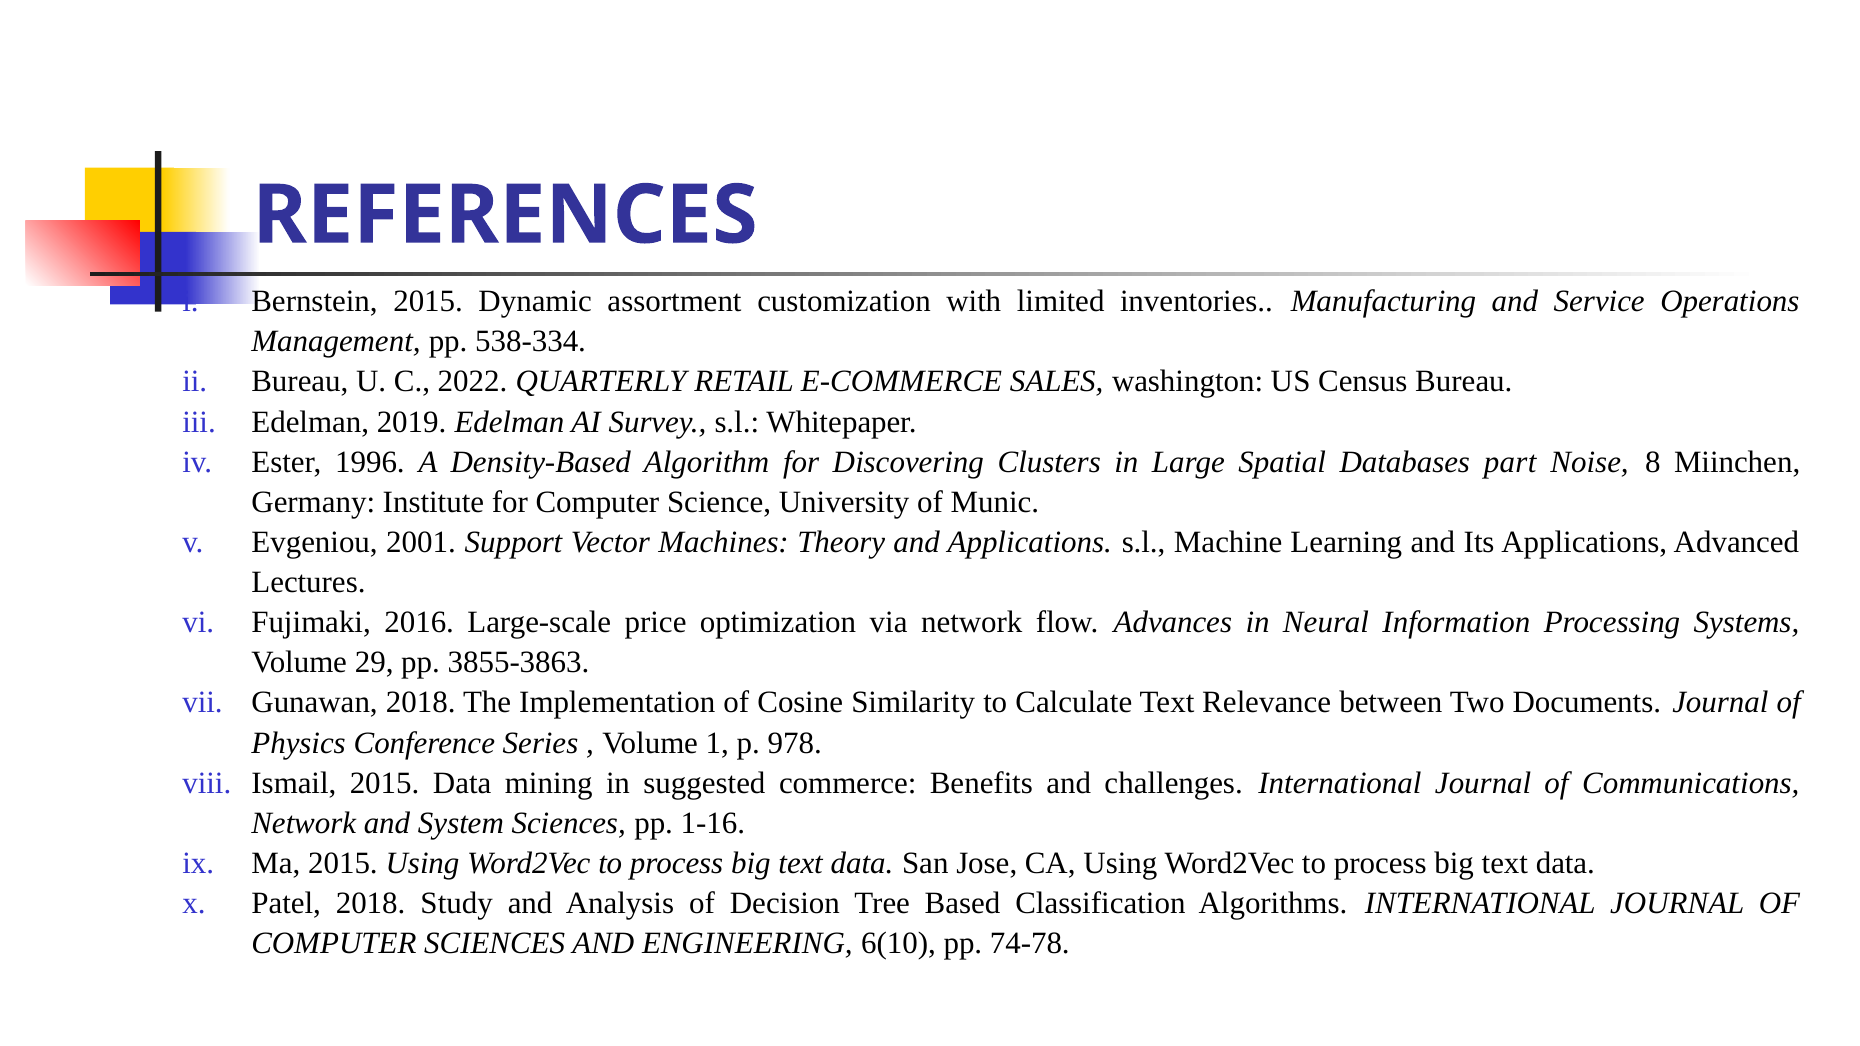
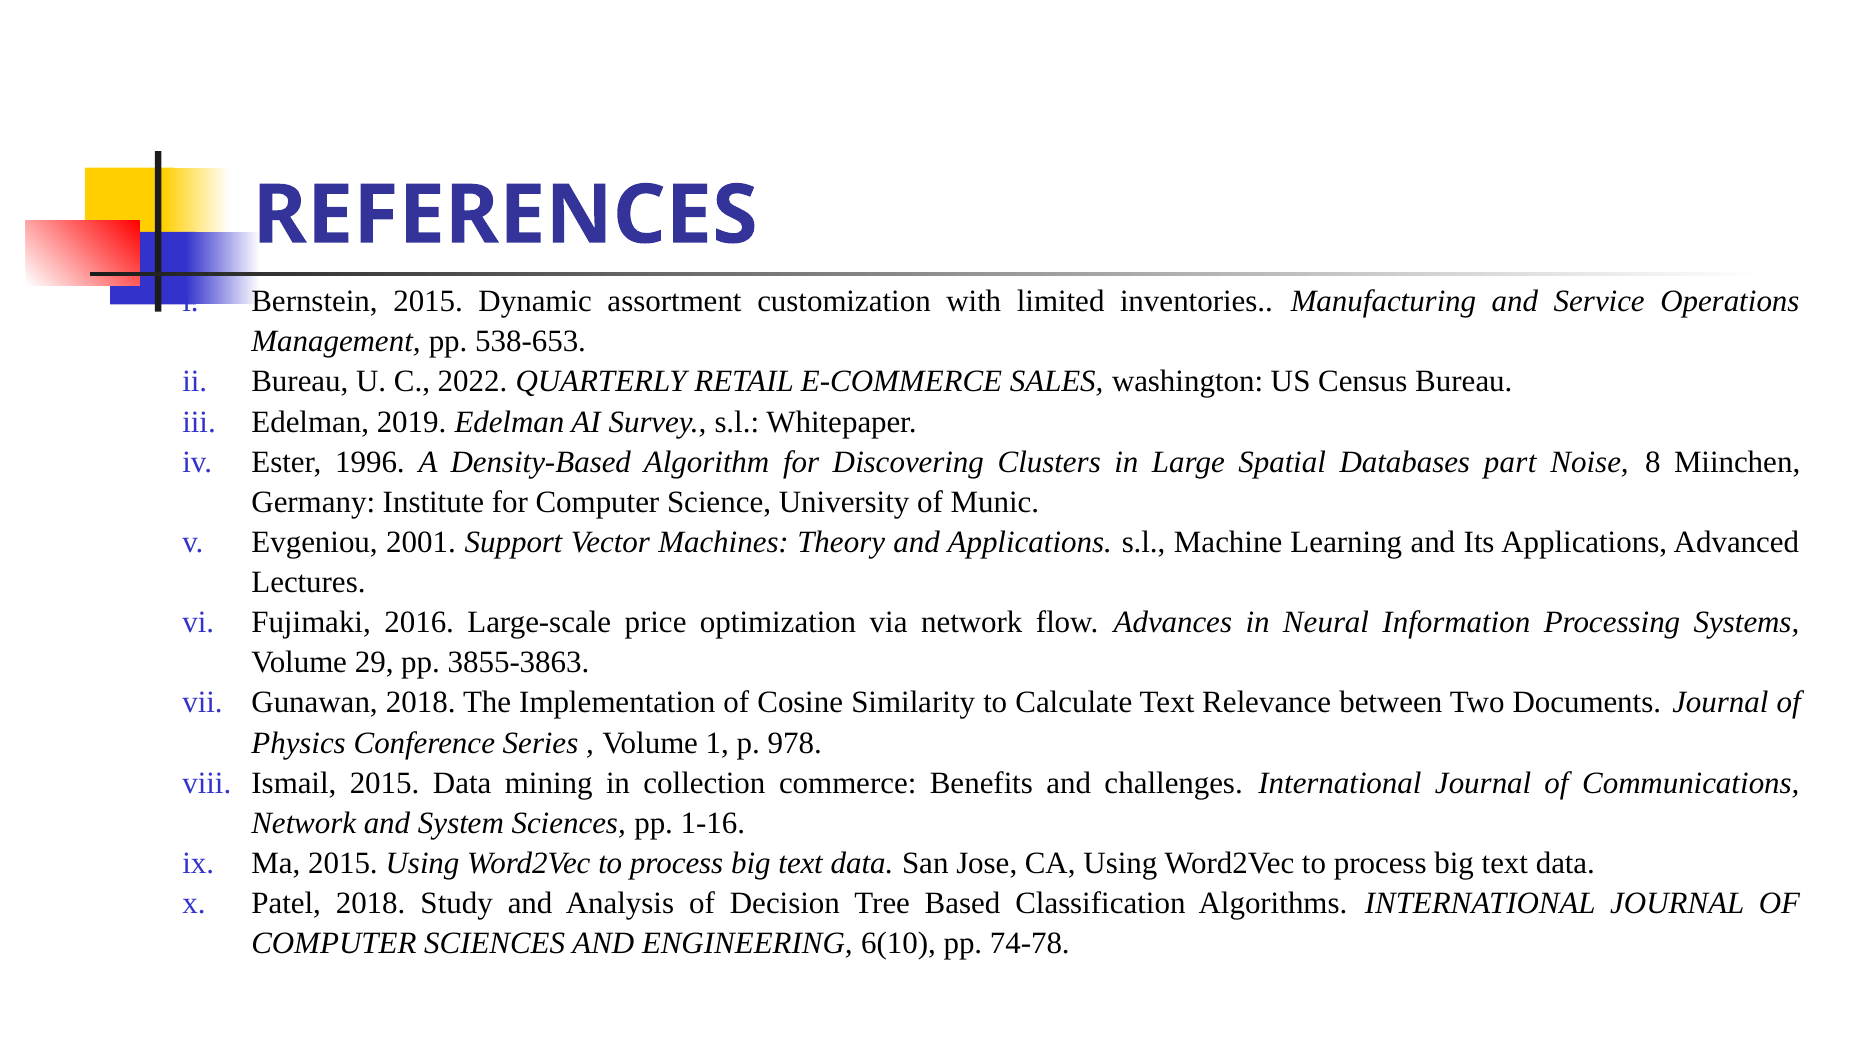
538-334: 538-334 -> 538-653 (531, 342)
suggested: suggested -> collection (704, 783)
